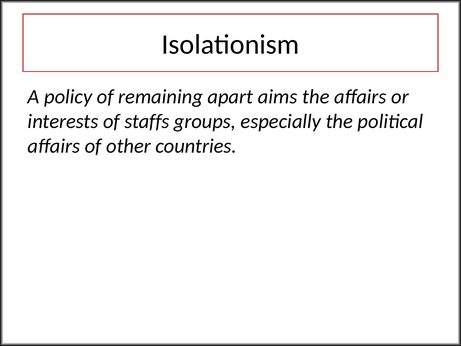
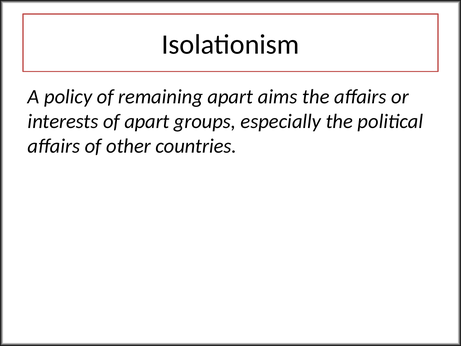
of staffs: staffs -> apart (147, 121)
